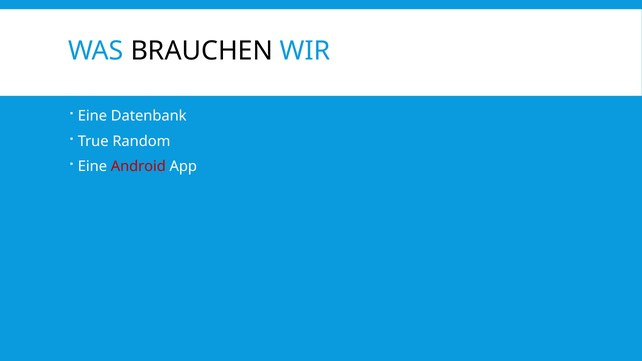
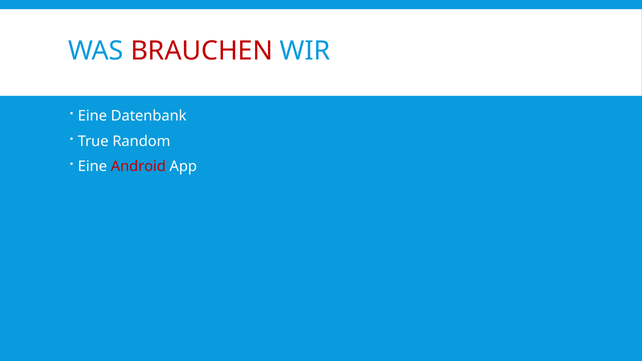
BRAUCHEN colour: black -> red (202, 51)
